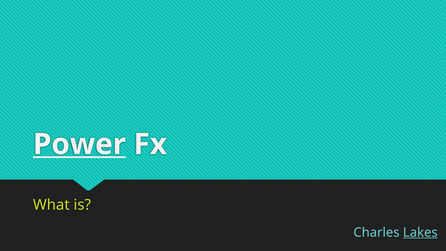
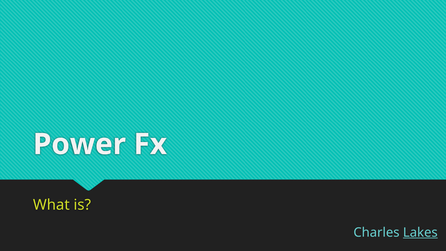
Power underline: present -> none (79, 144)
